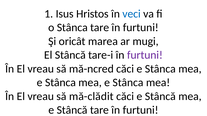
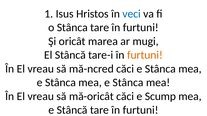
furtuni colour: purple -> orange (145, 55)
mă-clădit: mă-clădit -> mă-oricât (91, 97)
căci e Stâncă: Stâncă -> Scump (160, 97)
